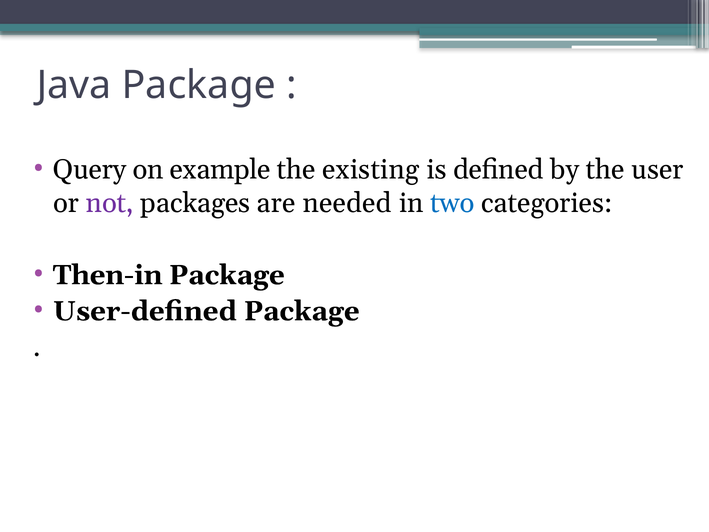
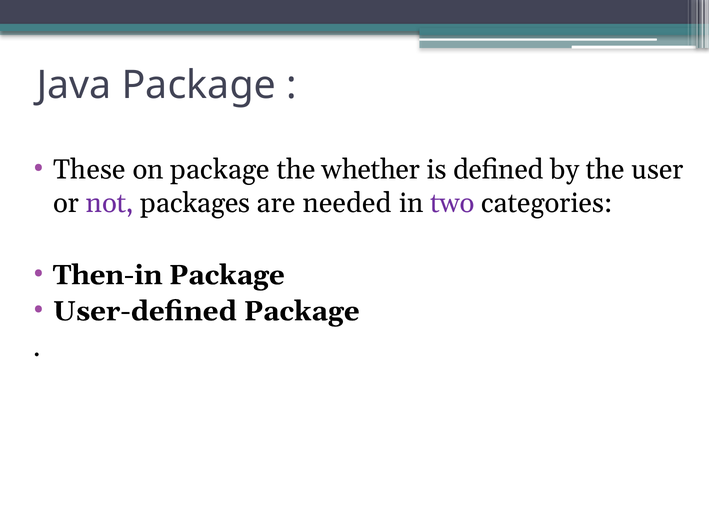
Query: Query -> These (89, 170)
on example: example -> package (220, 170)
existing: existing -> whether (371, 170)
two colour: blue -> purple (452, 203)
